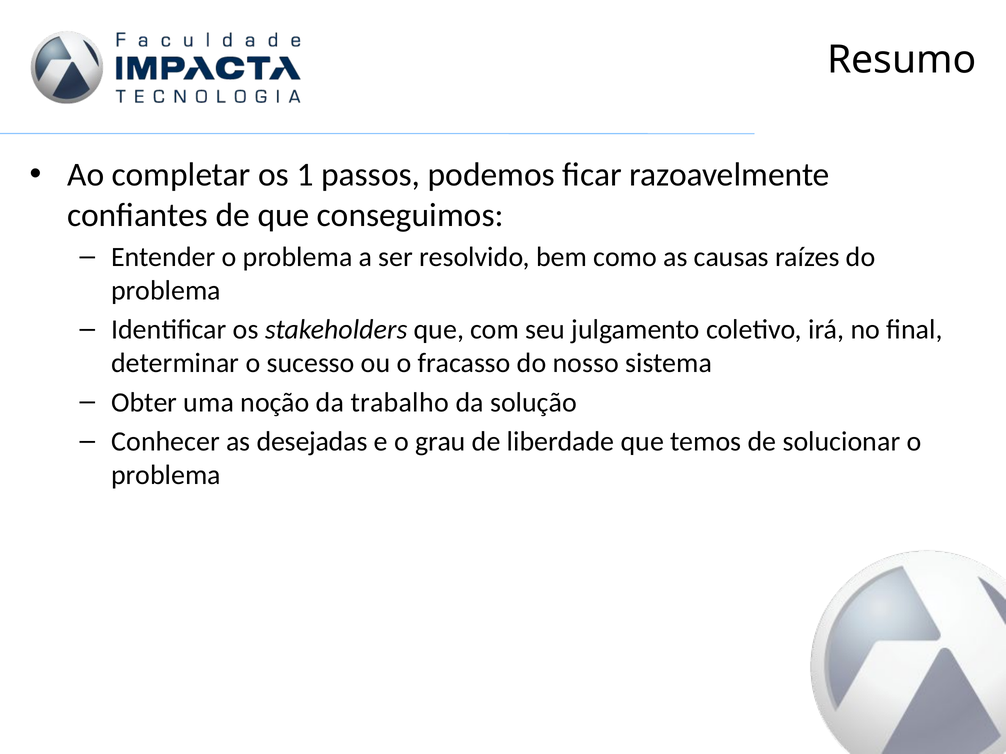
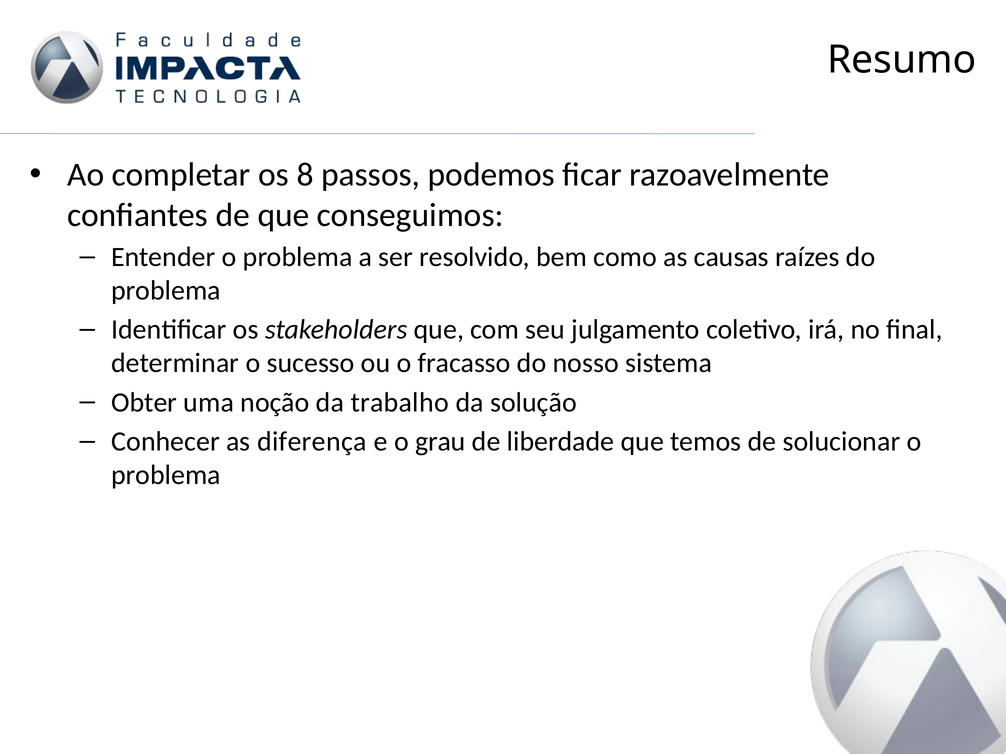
1: 1 -> 8 (305, 175)
desejadas: desejadas -> diferença (312, 442)
